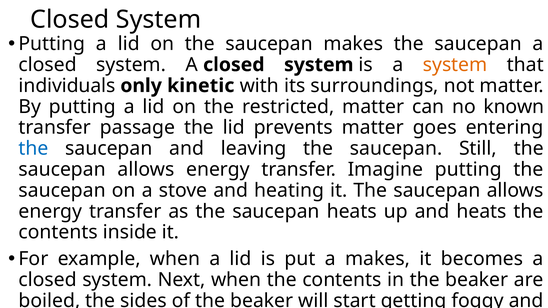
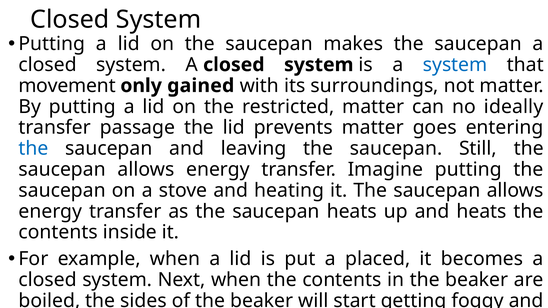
system colour: orange -> blue (455, 65)
individuals: individuals -> movement (67, 86)
kinetic: kinetic -> gained (201, 86)
known: known -> ideally (514, 107)
a makes: makes -> placed (378, 259)
